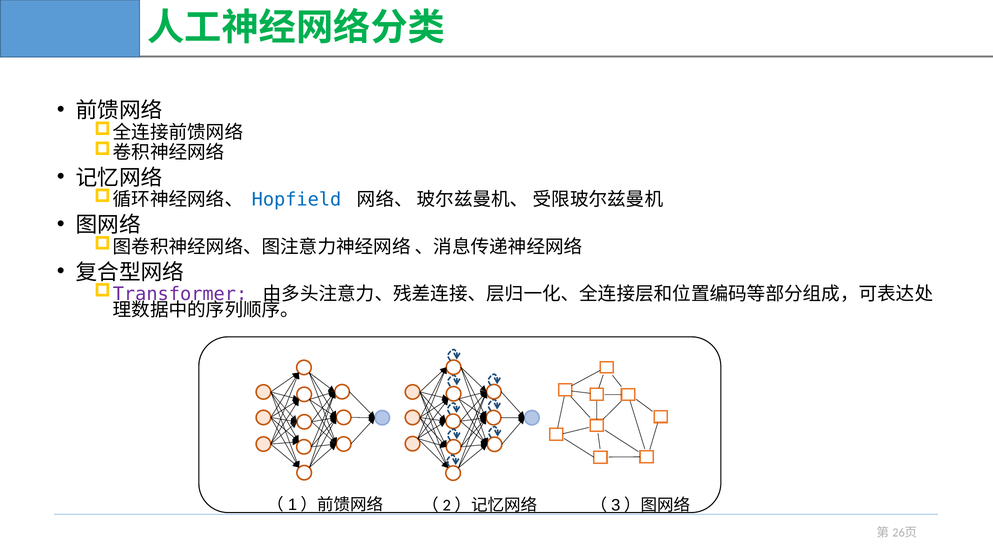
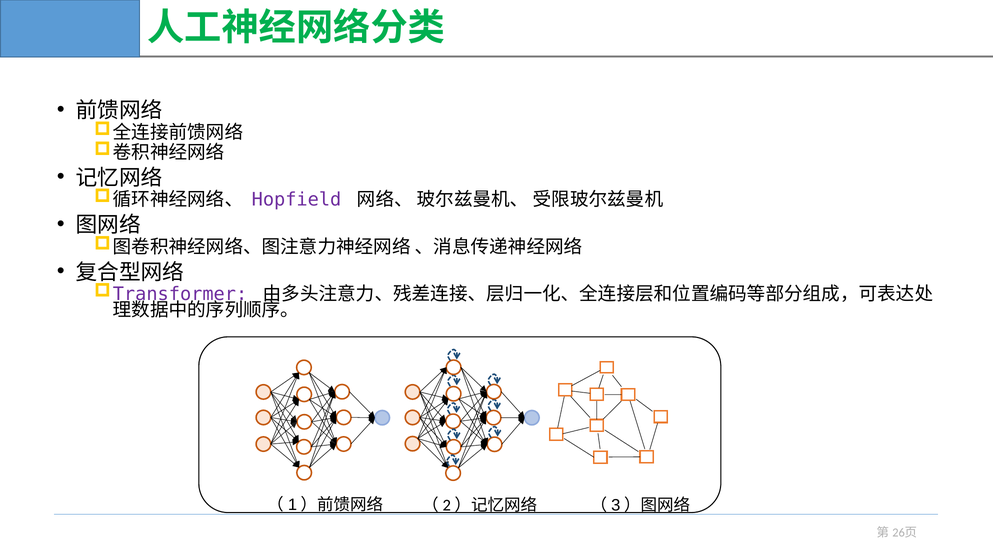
Hopfield colour: blue -> purple (296, 200)
